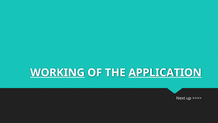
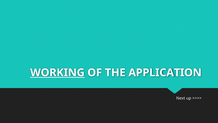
APPLICATION underline: present -> none (165, 72)
